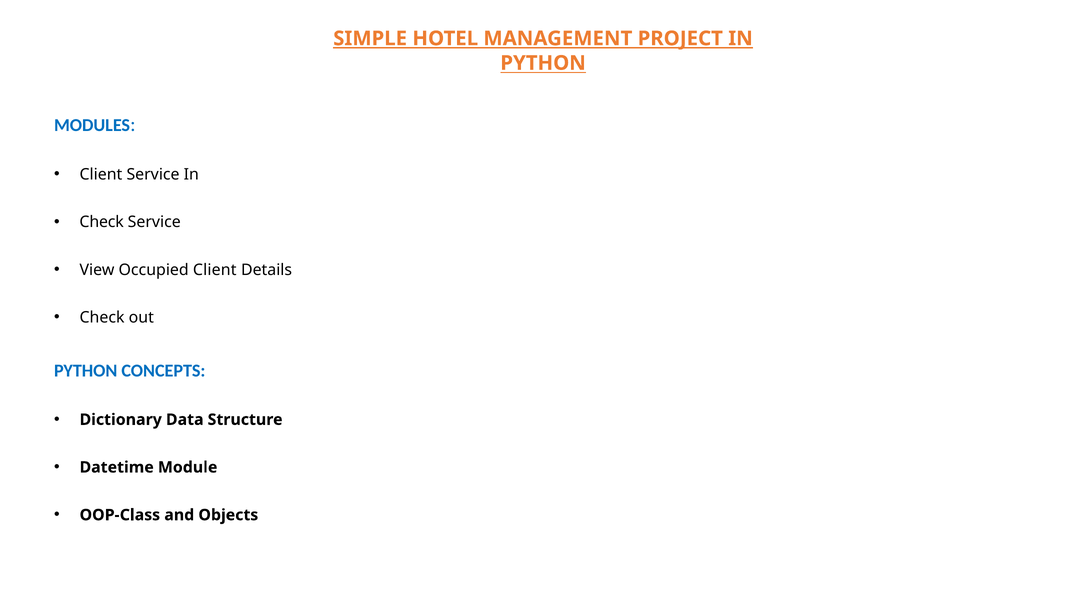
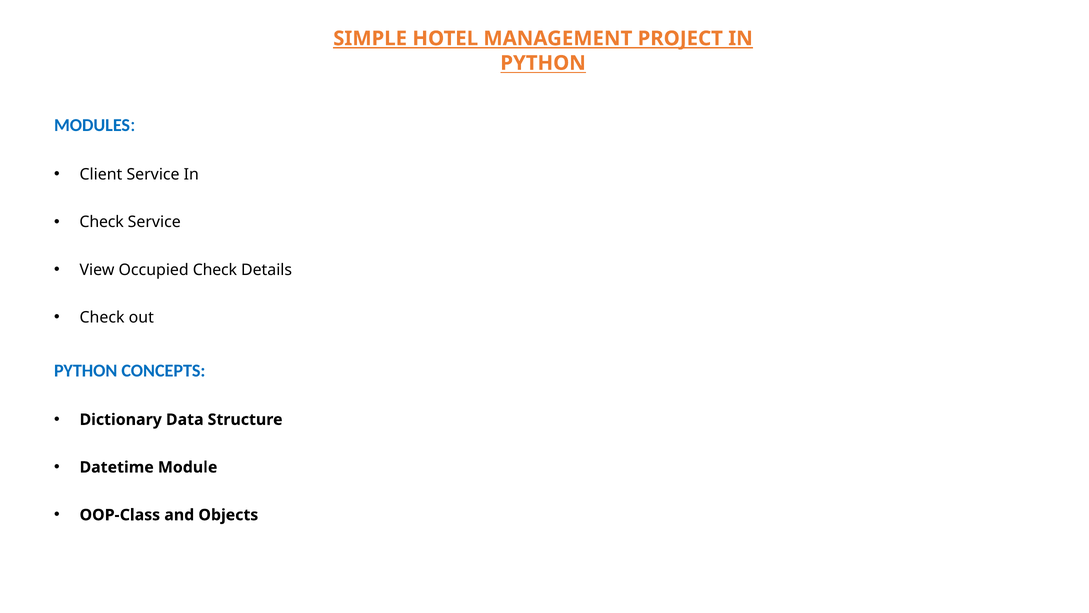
Occupied Client: Client -> Check (215, 270)
